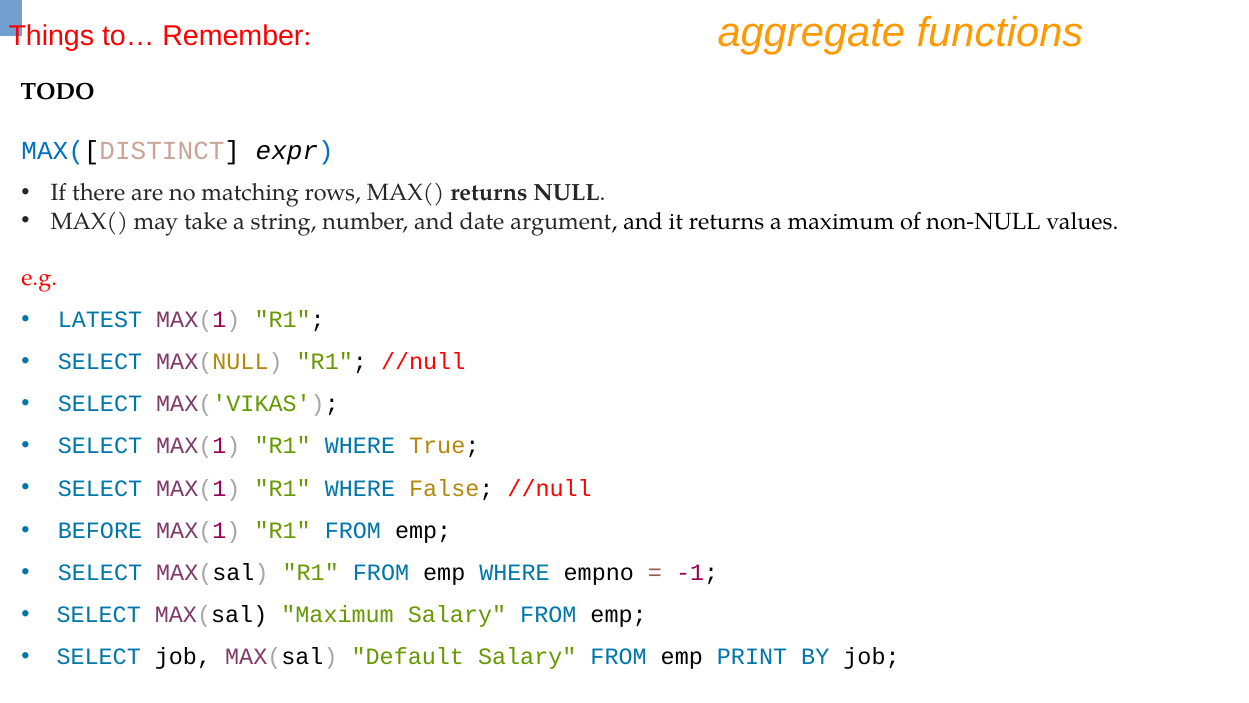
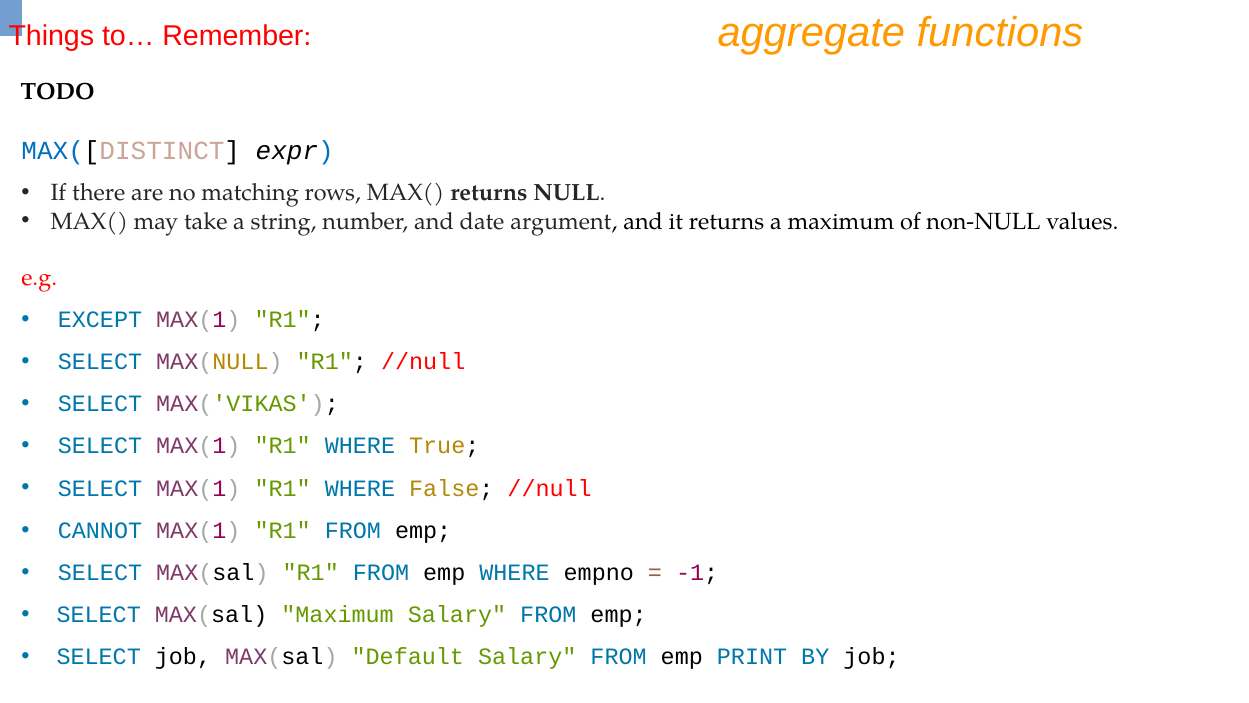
LATEST: LATEST -> EXCEPT (100, 320)
BEFORE: BEFORE -> CANNOT (100, 530)
